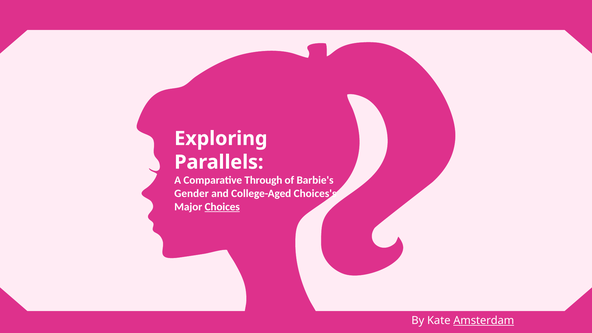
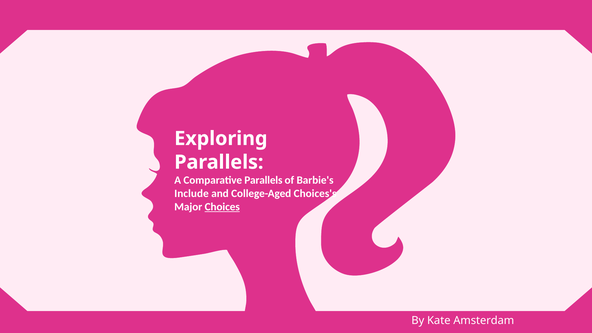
Comparative Through: Through -> Parallels (263, 180)
Gender: Gender -> Include (191, 193)
Amsterdam underline: present -> none (484, 320)
